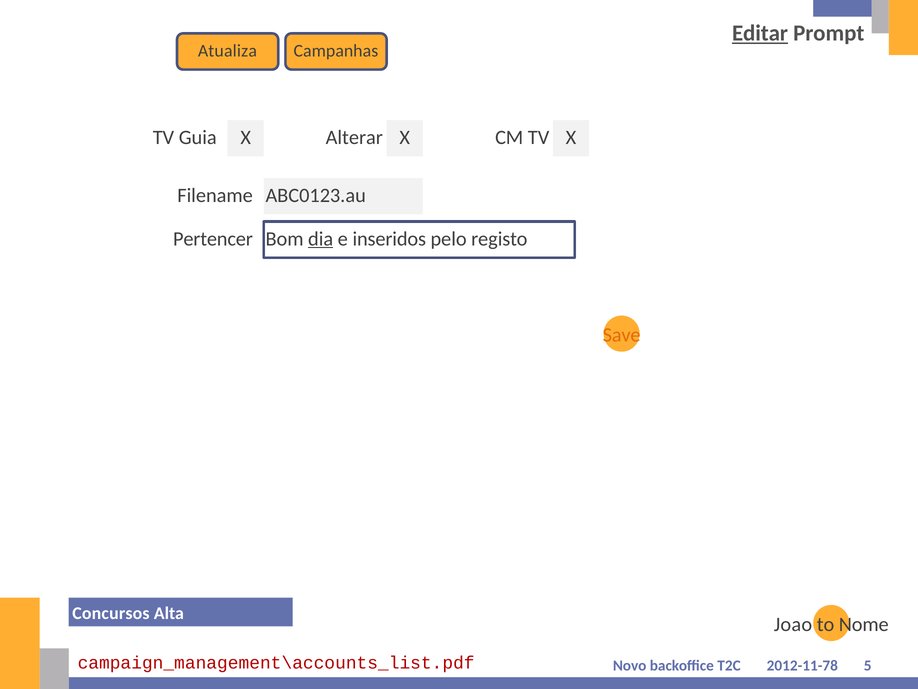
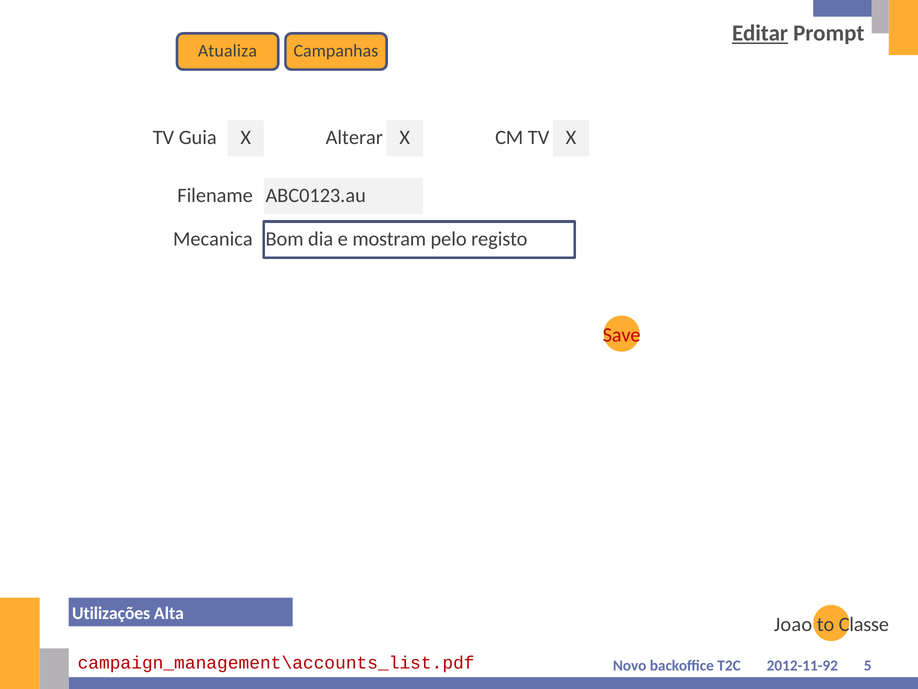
Pertencer: Pertencer -> Mecanica (213, 239)
dia underline: present -> none (321, 239)
inseridos: inseridos -> mostram (389, 239)
Save colour: orange -> red (622, 335)
Concursos: Concursos -> Utilizações (111, 613)
Nome: Nome -> Classe (864, 624)
2012-11-78: 2012-11-78 -> 2012-11-92 (802, 665)
